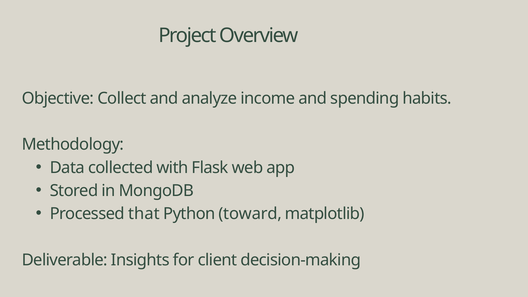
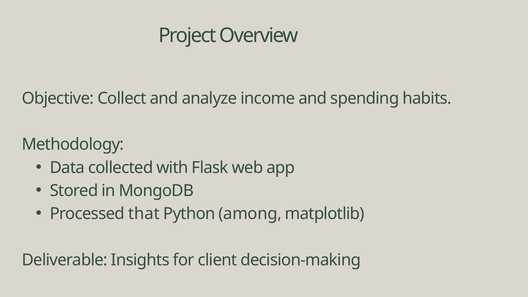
toward: toward -> among (250, 214)
